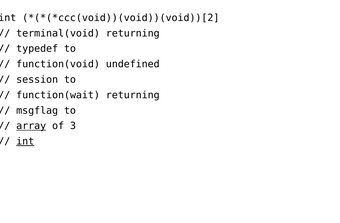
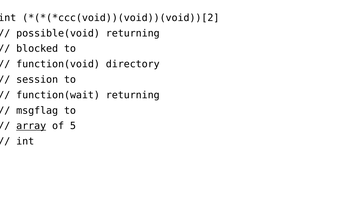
terminal(void: terminal(void -> possible(void (58, 33)
typedef: typedef -> blocked (37, 49)
undefined: undefined -> directory (133, 64)
3: 3 -> 5 (73, 126)
int underline: present -> none (25, 142)
